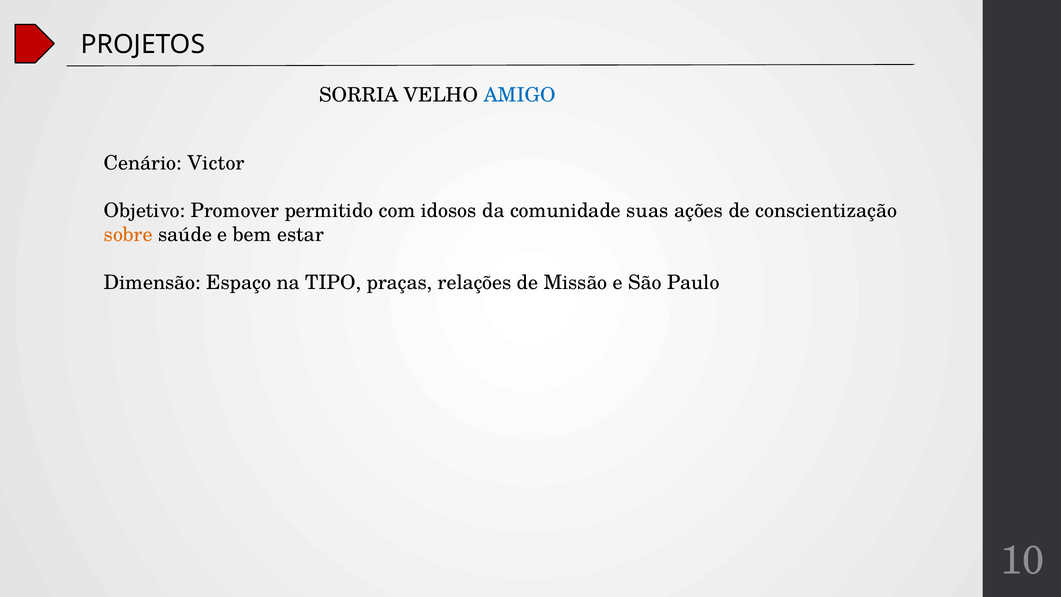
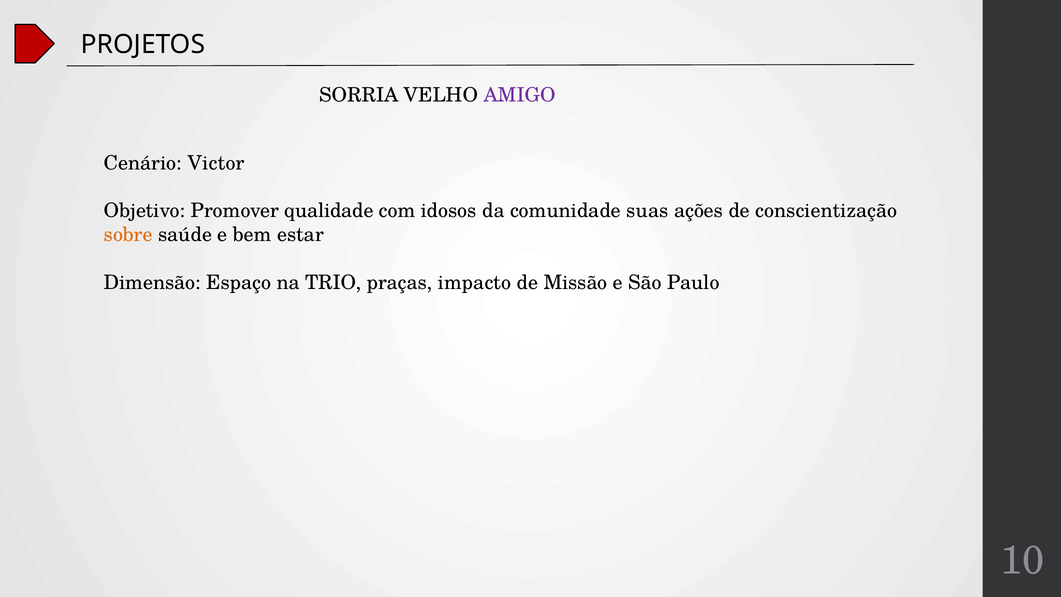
AMIGO colour: blue -> purple (520, 95)
permitido: permitido -> qualidade (329, 211)
TIPO: TIPO -> TRIO (333, 282)
relações: relações -> impacto (475, 282)
